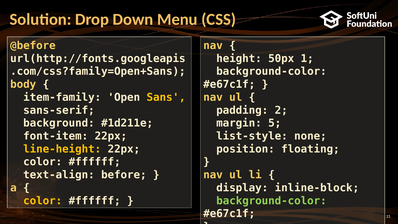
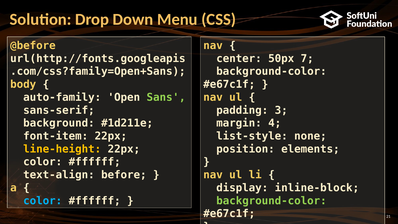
height: height -> center (239, 58)
1: 1 -> 7 (307, 58)
item-family: item-family -> auto-family (62, 97)
Sans colour: yellow -> light green (166, 97)
2: 2 -> 3 (281, 110)
5: 5 -> 4 (275, 123)
floating: floating -> elements (310, 149)
color colour: yellow -> light blue (43, 201)
